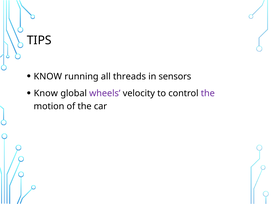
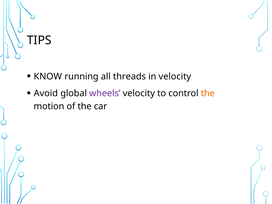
in sensors: sensors -> velocity (175, 77)
Know: Know -> Avoid (46, 93)
the colour: purple -> orange (208, 93)
